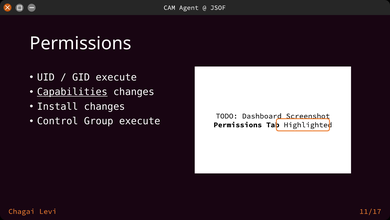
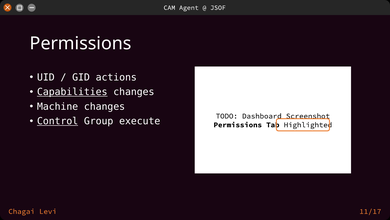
GID execute: execute -> actions (116, 77)
Install: Install -> Machine (58, 106)
Control underline: none -> present (58, 121)
